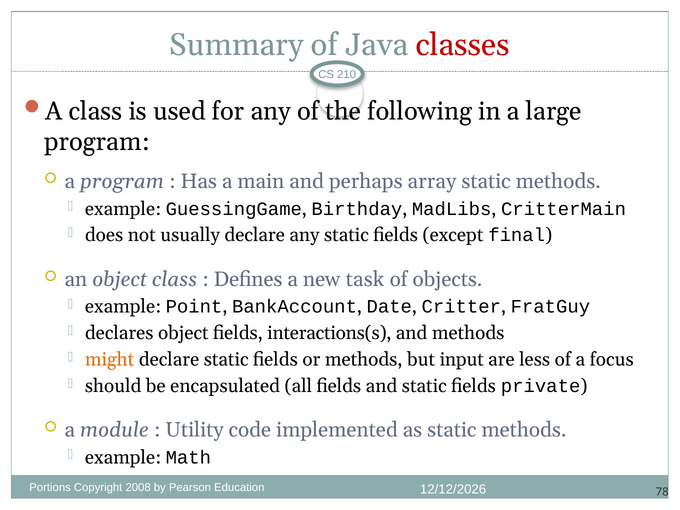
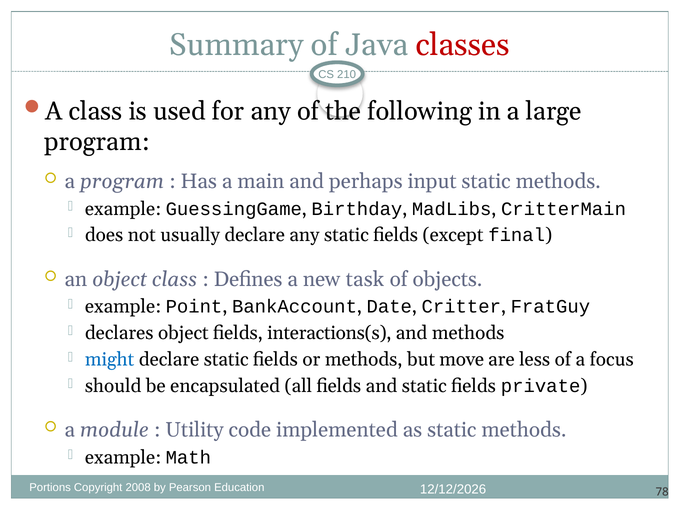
array: array -> input (432, 181)
might colour: orange -> blue (110, 360)
input: input -> move (462, 360)
